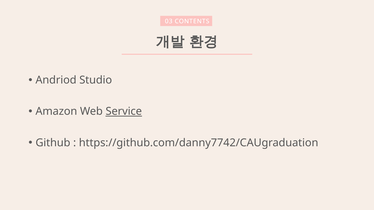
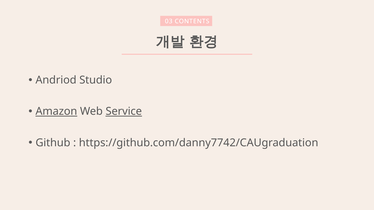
Amazon underline: none -> present (56, 112)
